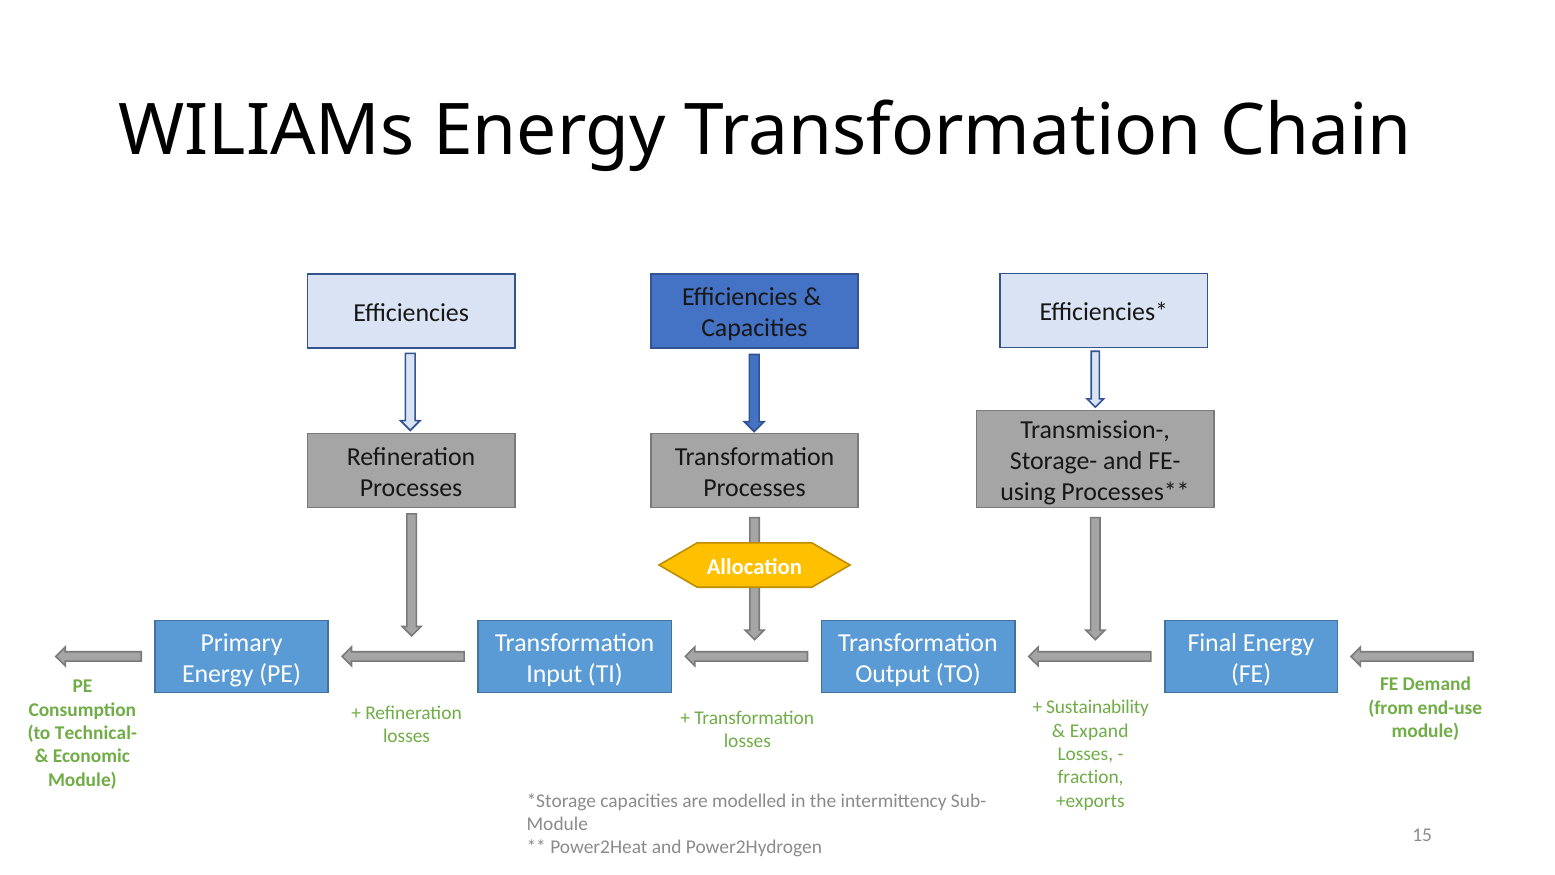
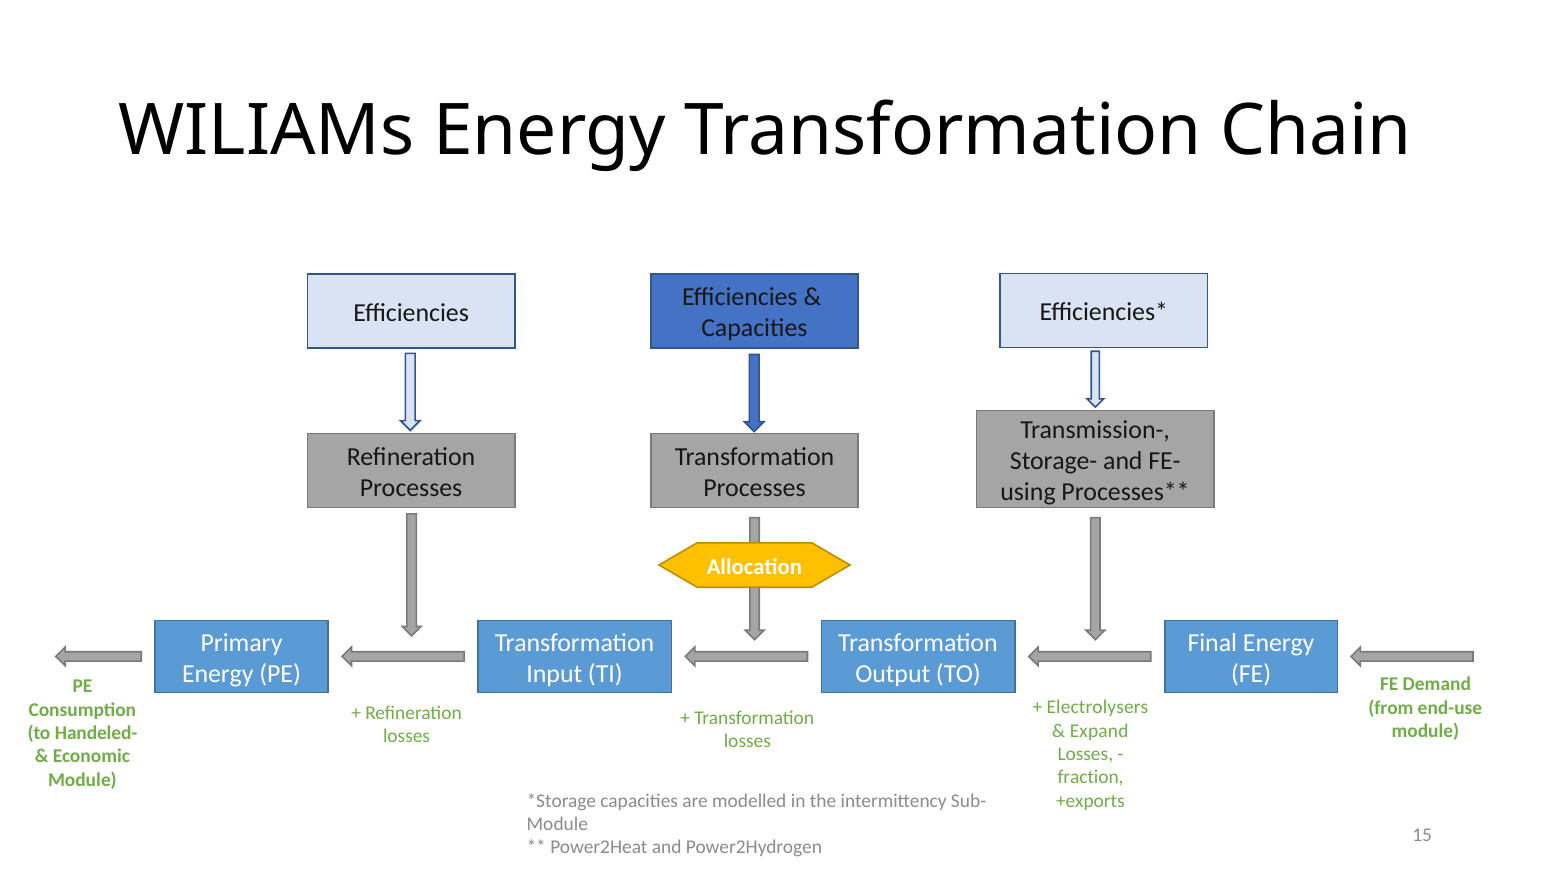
Sustainability: Sustainability -> Electrolysers (1097, 707)
Technical-: Technical- -> Handeled- (96, 733)
